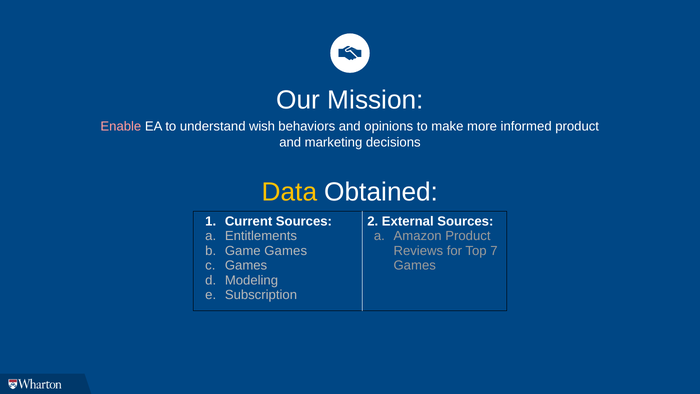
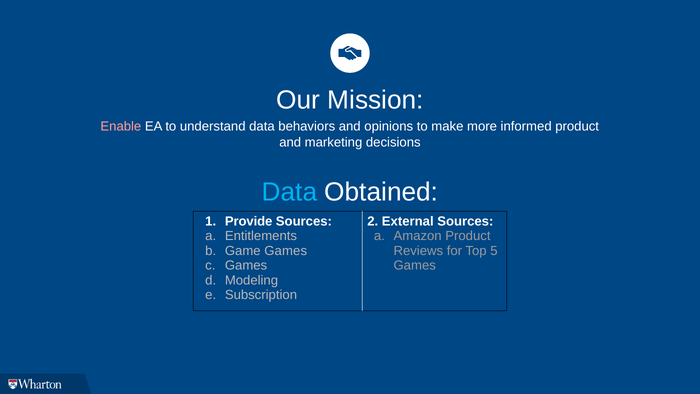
understand wish: wish -> data (262, 126)
Data colour: yellow -> light blue (289, 192)
Current: Current -> Provide (249, 221)
7: 7 -> 5 (494, 251)
